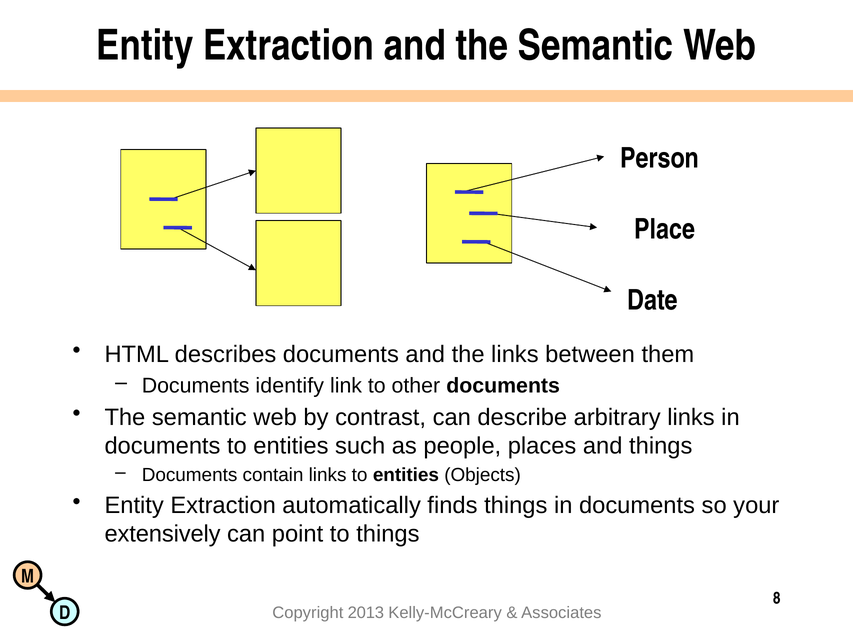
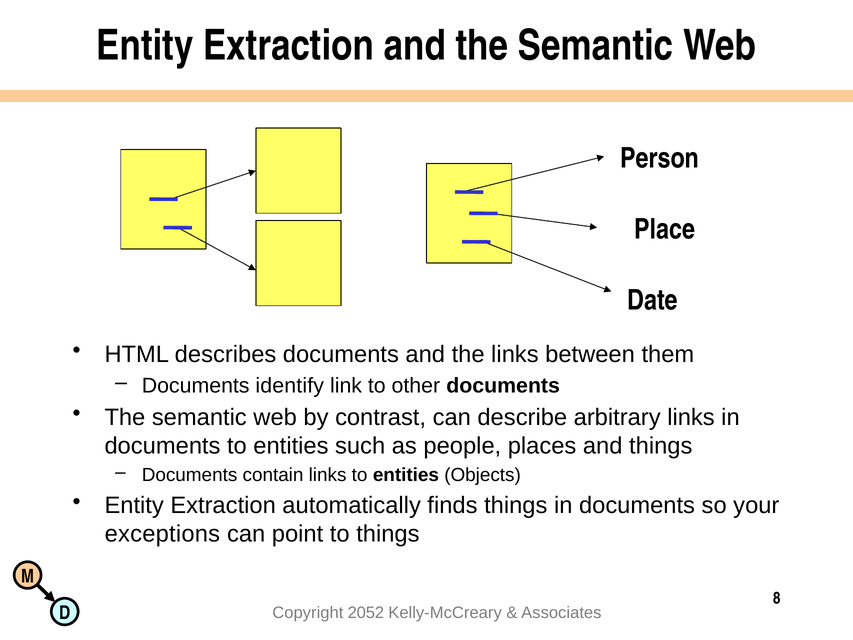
extensively: extensively -> exceptions (162, 534)
2013: 2013 -> 2052 (366, 612)
